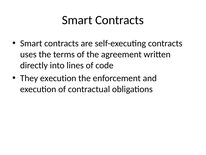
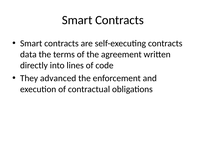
uses: uses -> data (28, 54)
They execution: execution -> advanced (58, 78)
